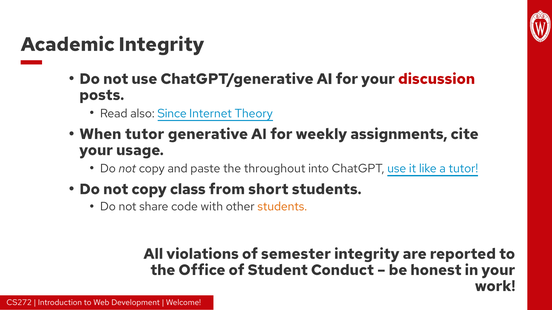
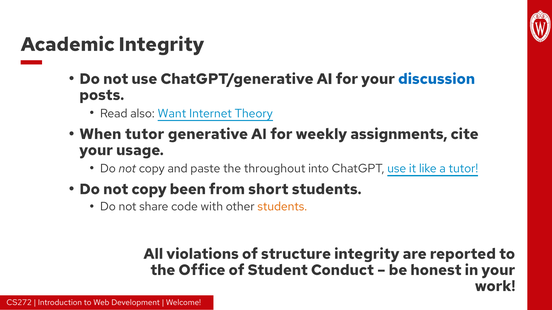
discussion colour: red -> blue (437, 79)
Since: Since -> Want (172, 114)
class: class -> been (188, 190)
semester: semester -> structure (296, 254)
